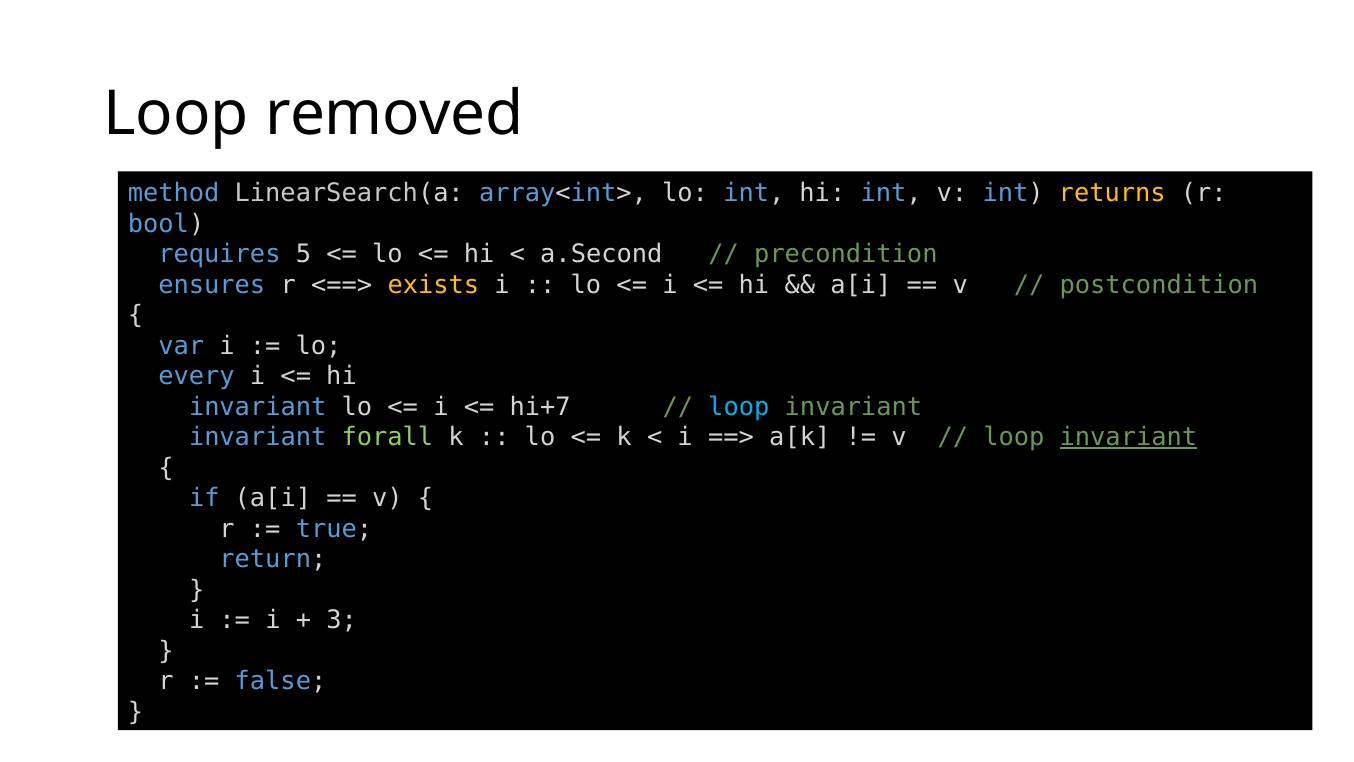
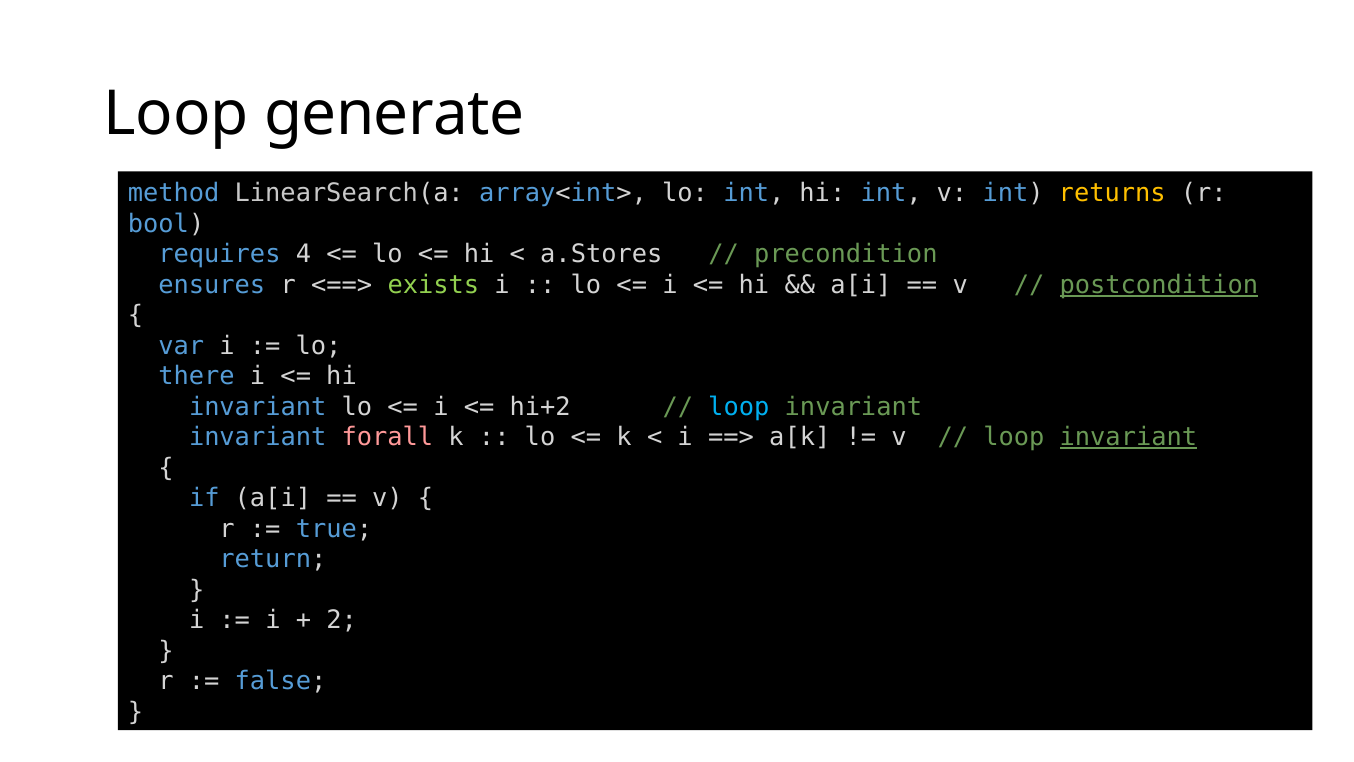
removed: removed -> generate (394, 114)
5: 5 -> 4 (303, 254)
a.Second: a.Second -> a.Stores (601, 254)
exists colour: yellow -> light green (433, 285)
postcondition underline: none -> present (1159, 285)
every: every -> there (197, 376)
hi+7: hi+7 -> hi+2 (540, 407)
forall colour: light green -> pink (387, 437)
3: 3 -> 2 (342, 620)
